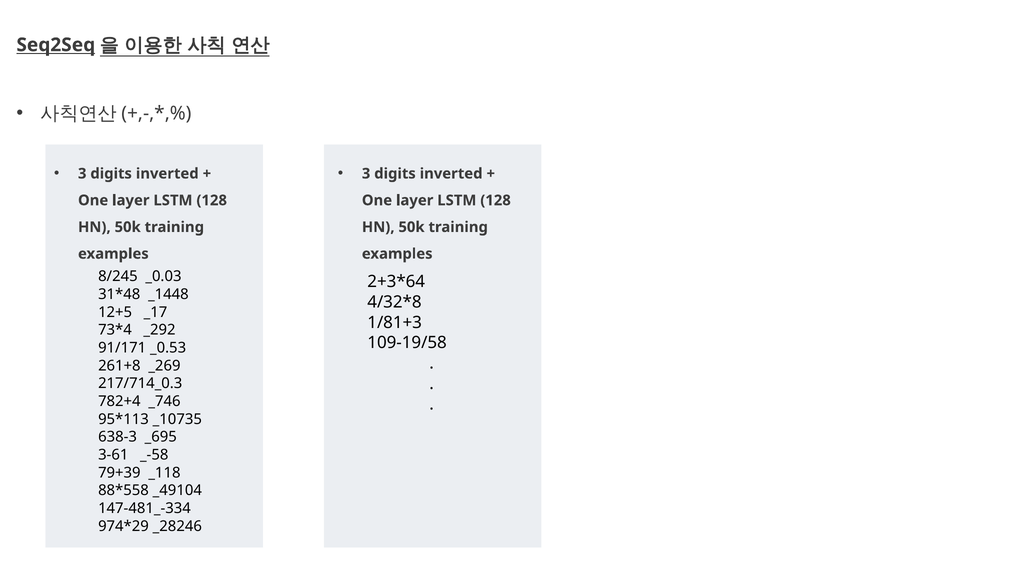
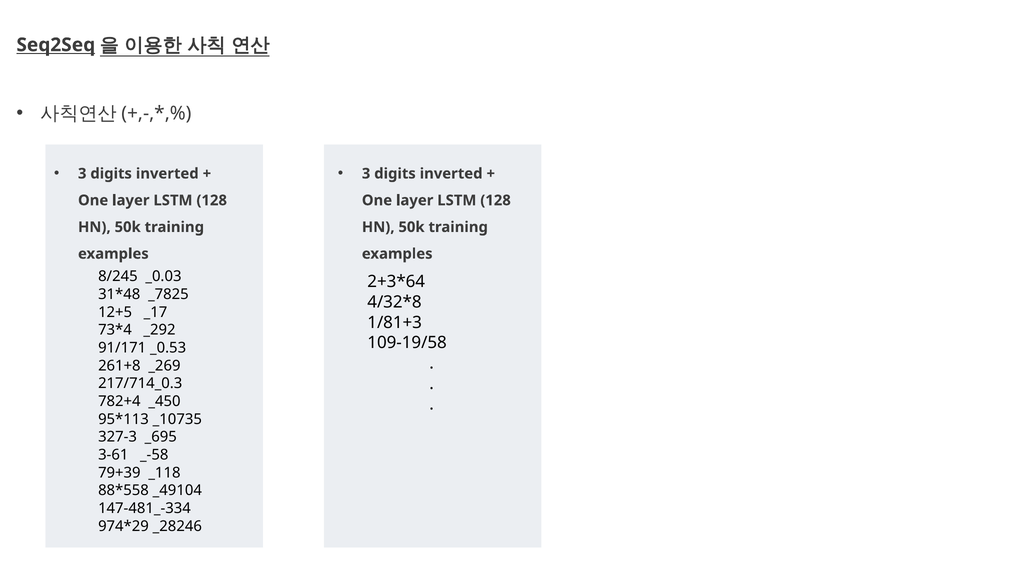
_1448: _1448 -> _7825 (168, 294)
_746: _746 -> _450 (164, 401)
638-3: 638-3 -> 327-3 (118, 437)
